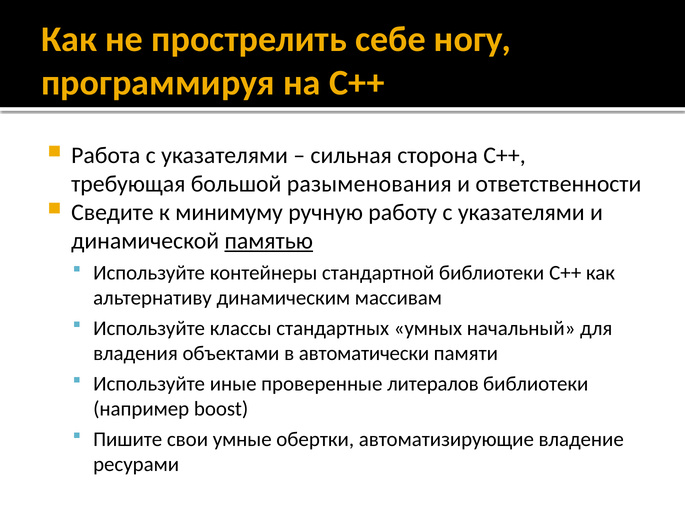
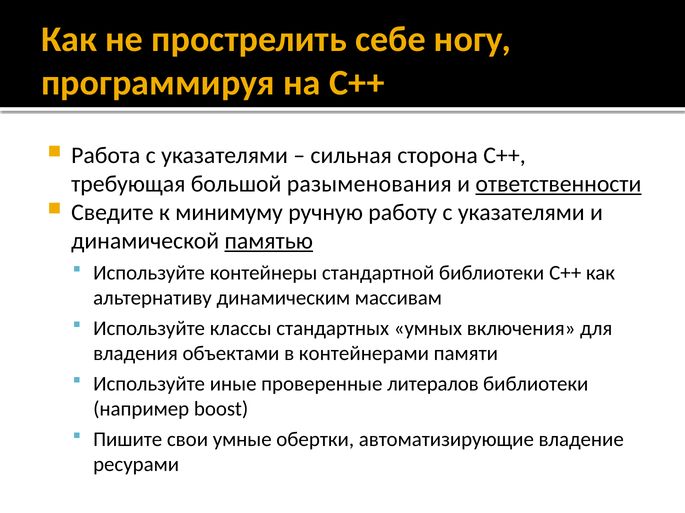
ответственности underline: none -> present (558, 184)
начальный: начальный -> включения (521, 329)
автоматически: автоматически -> контейнерами (364, 354)
